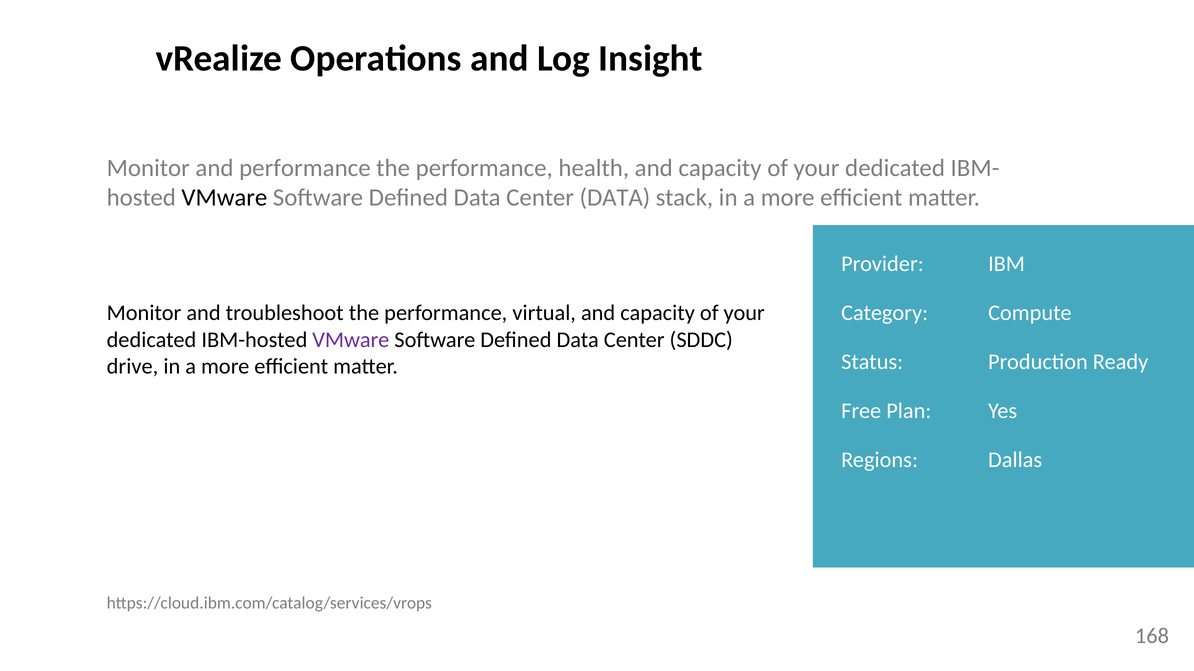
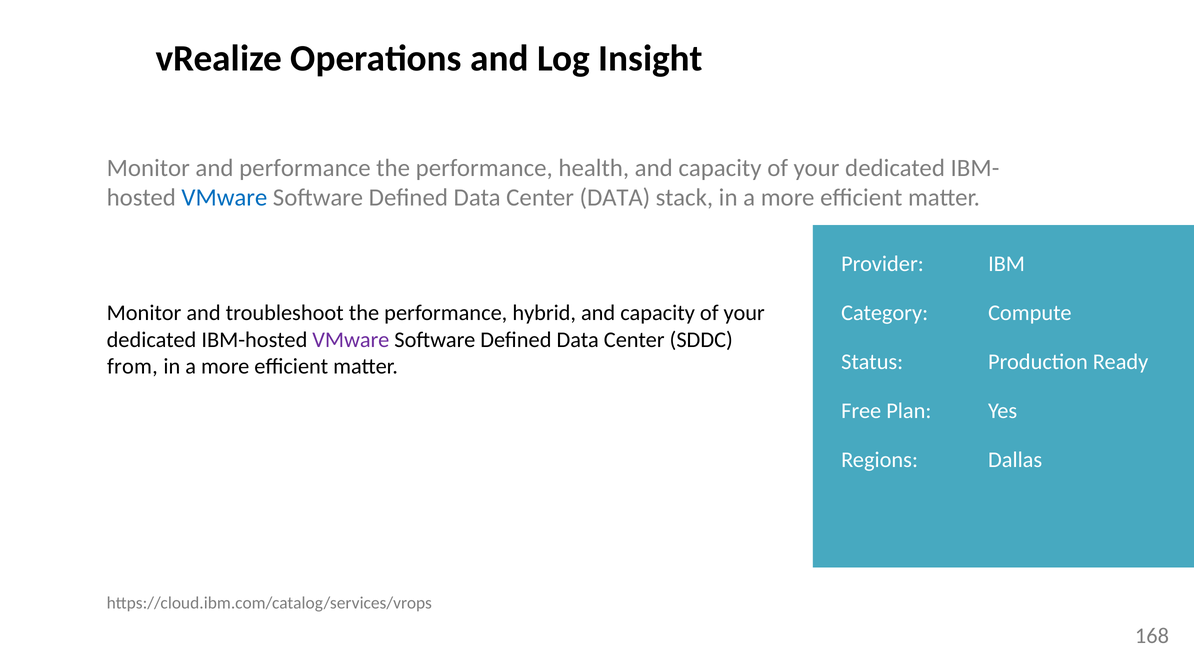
VMware colour: black -> blue (224, 198)
virtual: virtual -> hybrid (544, 313)
drive: drive -> from (132, 367)
